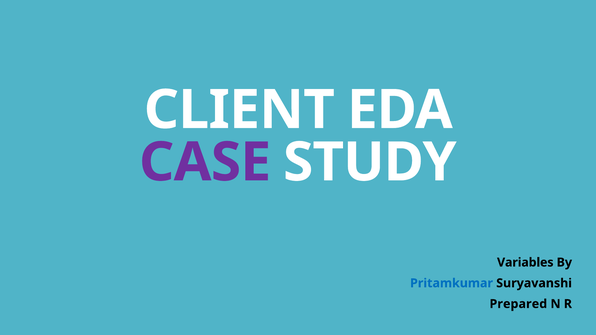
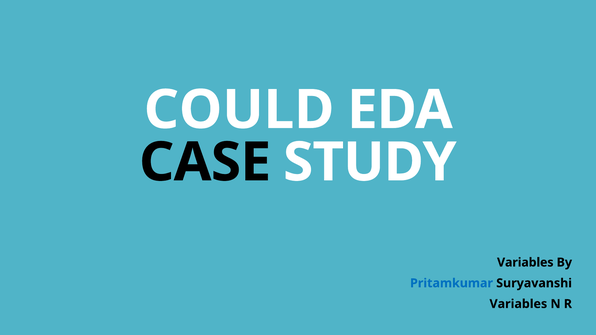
CLIENT: CLIENT -> COULD (239, 110)
CASE colour: purple -> black (205, 163)
Prepared: Prepared -> Variables (518, 304)
